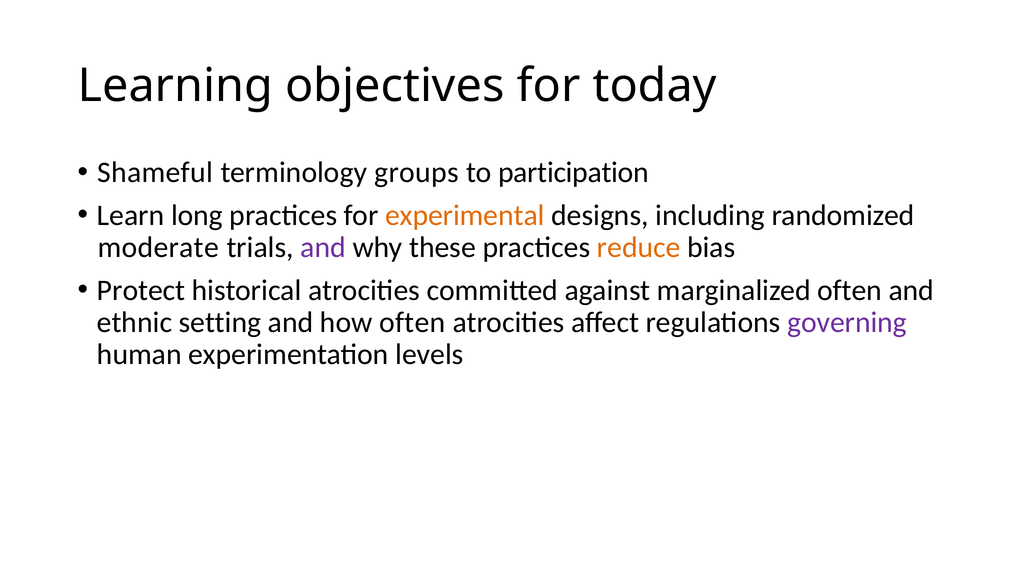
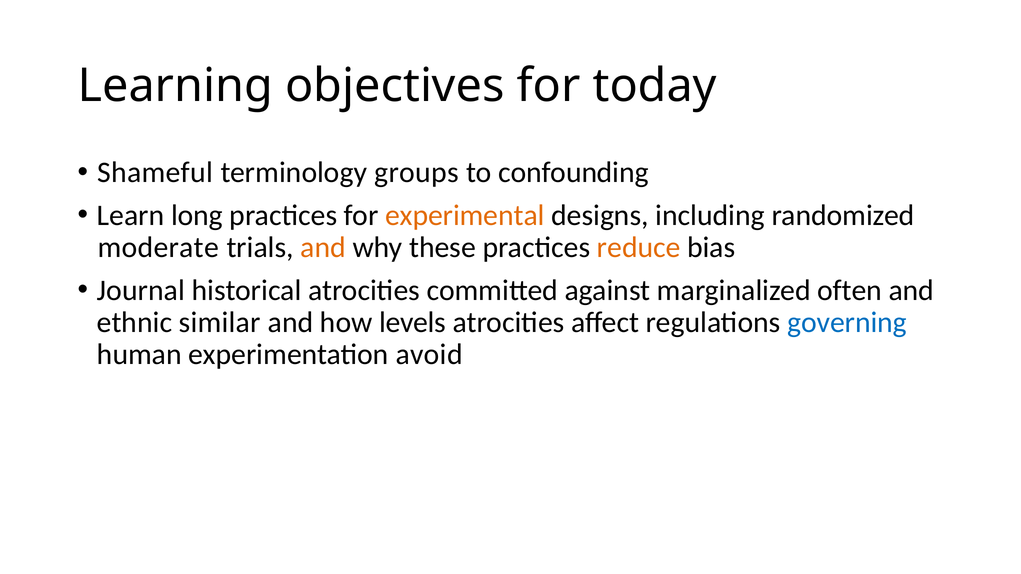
participation: participation -> confounding (573, 173)
and colour: purple -> orange (323, 248)
Protect: Protect -> Journal (141, 290)
setting: setting -> similar (220, 323)
how often: often -> levels (413, 323)
governing colour: purple -> blue (847, 323)
levels: levels -> avoid (429, 355)
